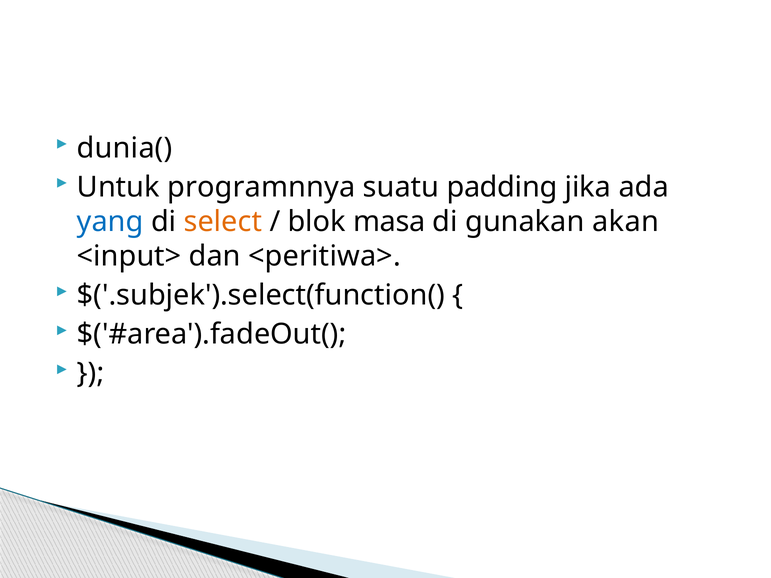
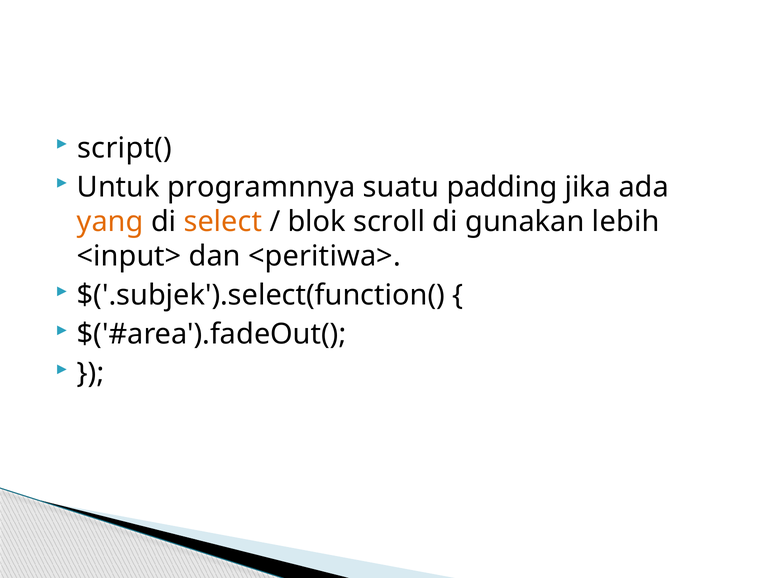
dunia(: dunia( -> script( (125, 148)
yang colour: blue -> orange (110, 222)
masa: masa -> scroll (389, 222)
akan: akan -> lebih (626, 222)
